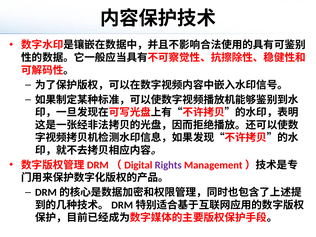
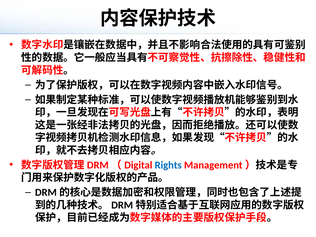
Rights colour: purple -> blue (168, 165)
